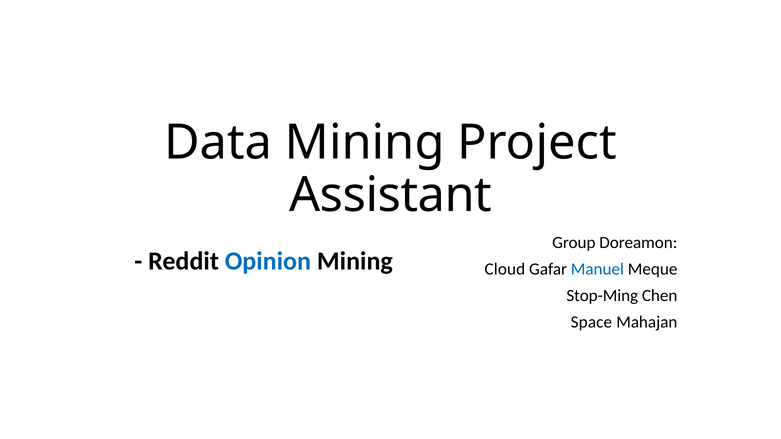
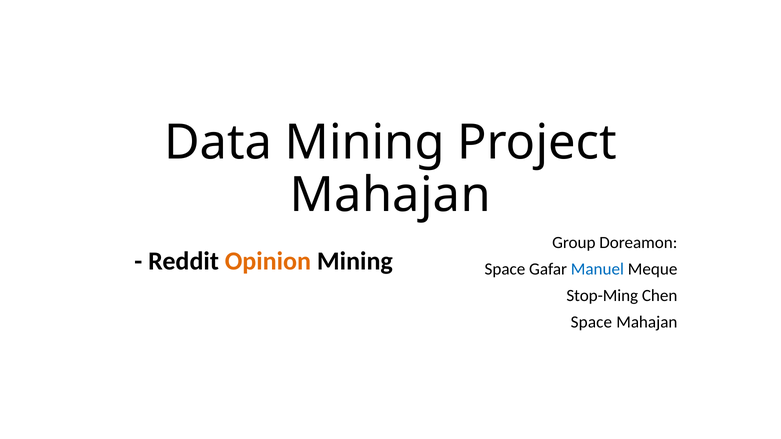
Assistant: Assistant -> Mahajan (390, 195)
Opinion colour: blue -> orange (268, 261)
Cloud: Cloud -> Space (505, 269)
